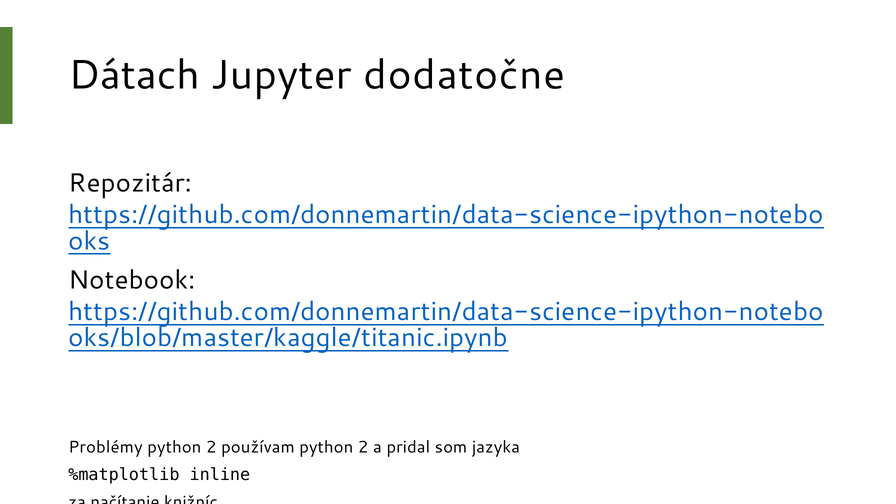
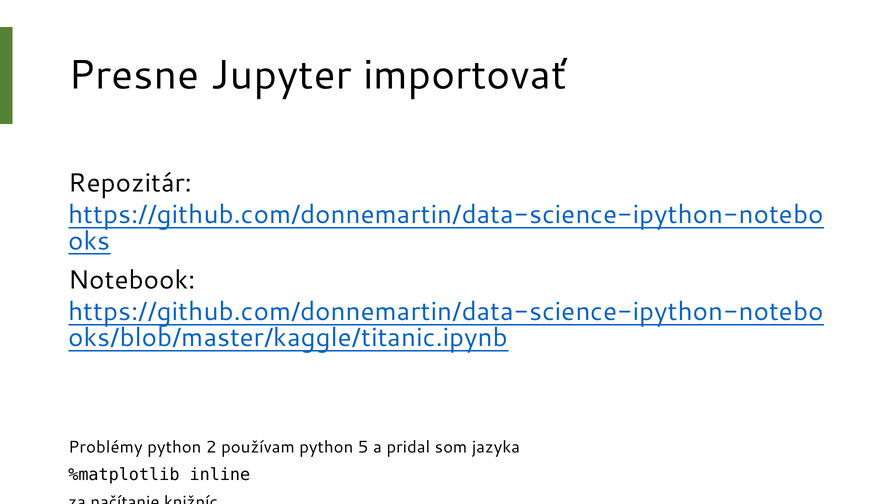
Dátach: Dátach -> Presne (134, 75)
dodatočne: dodatočne -> importovať (465, 75)
používam python 2: 2 -> 5 (363, 447)
